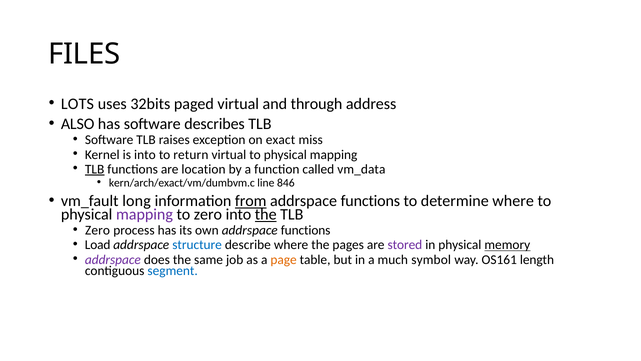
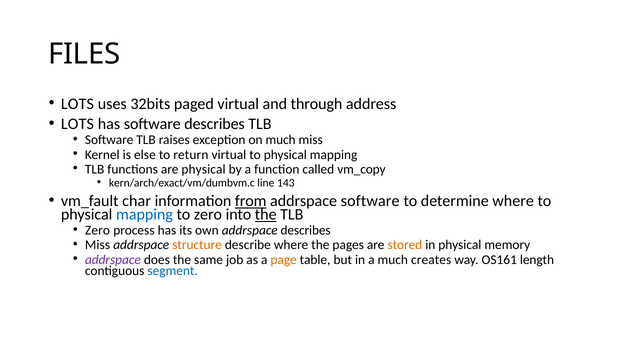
ALSO: ALSO -> LOTS (77, 124)
on exact: exact -> much (281, 140)
is into: into -> else (145, 154)
TLB underline: present -> none (95, 169)
are location: location -> physical (204, 169)
vm_data: vm_data -> vm_copy (361, 169)
846: 846 -> 143 (286, 183)
long: long -> char (137, 201)
functions: functions -> software (370, 201)
mapping colour: purple -> blue (144, 214)
own addrspace functions: functions -> describes (306, 230)
Load: Load -> Miss (98, 245)
structure colour: blue -> orange (197, 245)
stored colour: purple -> orange (405, 245)
memory underline: present -> none (507, 245)
symbol: symbol -> creates (431, 259)
